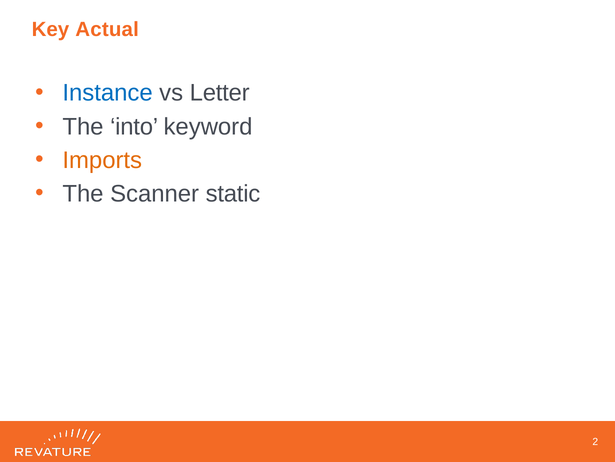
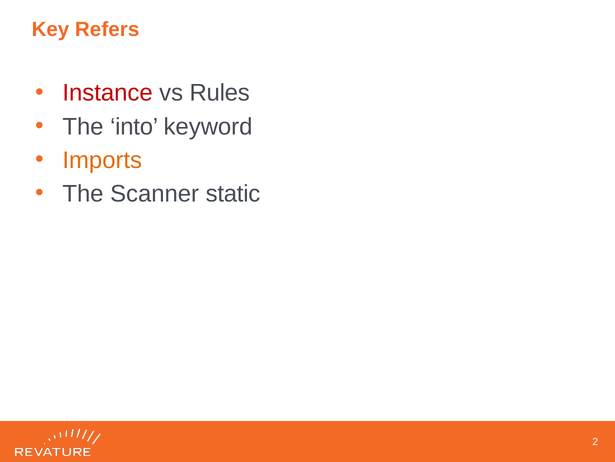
Actual: Actual -> Refers (107, 29)
Instance colour: blue -> red (108, 93)
Letter: Letter -> Rules (220, 93)
